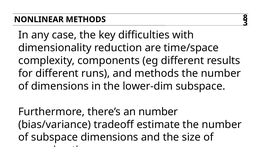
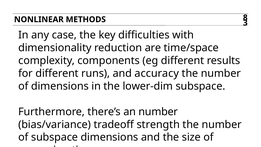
and methods: methods -> accuracy (157, 73)
estimate: estimate -> strength (158, 124)
